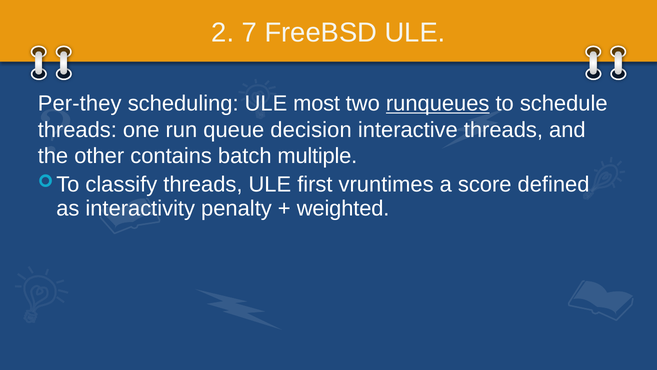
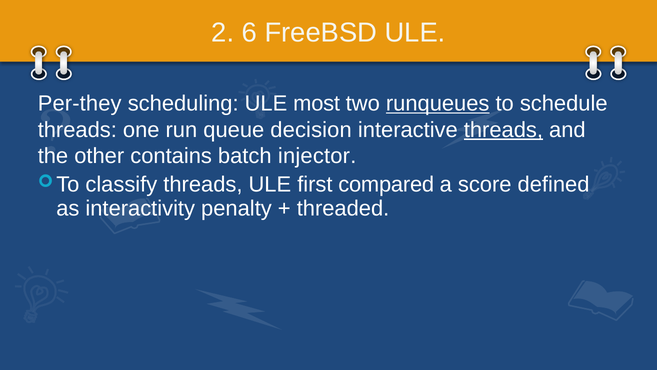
7: 7 -> 6 (249, 33)
threads underline: none -> present (503, 130)
multiple: multiple -> injector (317, 156)
vruntimes: vruntimes -> compared (386, 184)
weighted: weighted -> threaded (343, 208)
